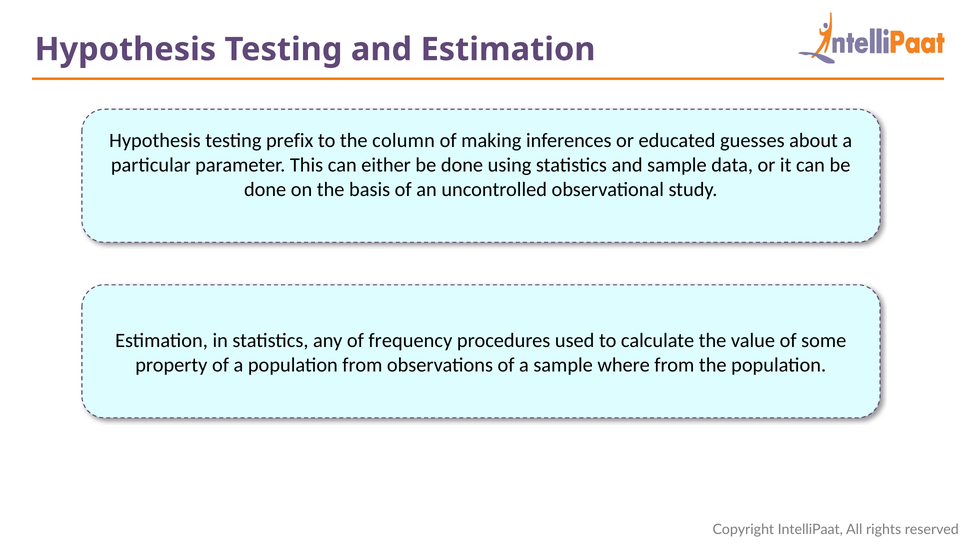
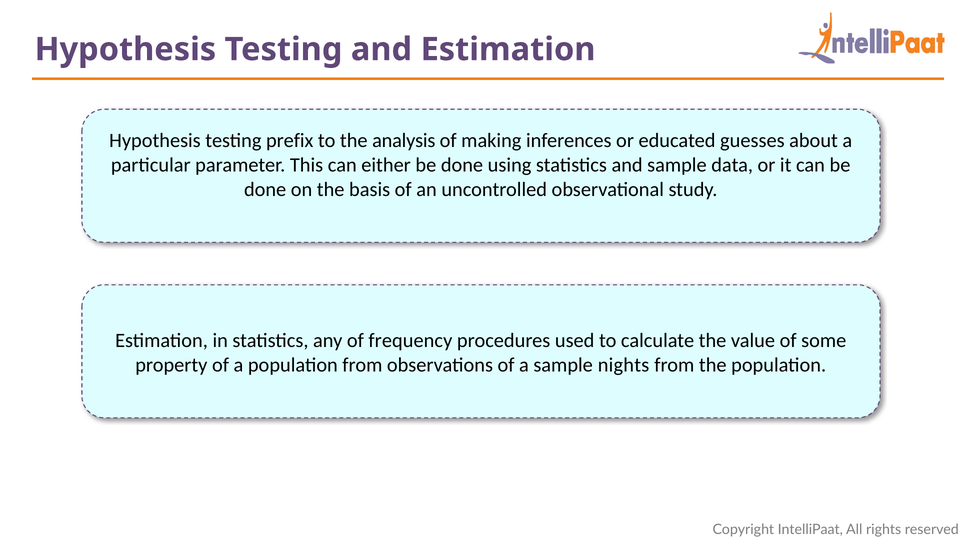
column: column -> analysis (404, 141)
where: where -> nights (624, 365)
